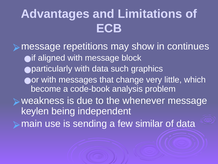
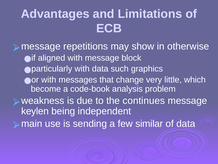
continues: continues -> otherwise (188, 46)
whenever: whenever -> continues (144, 100)
